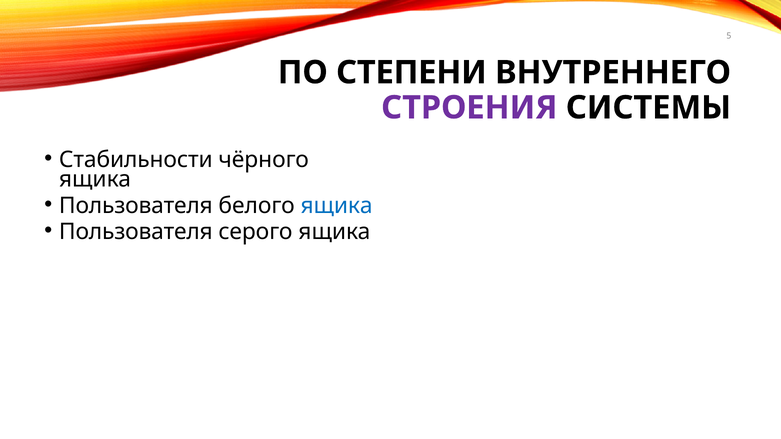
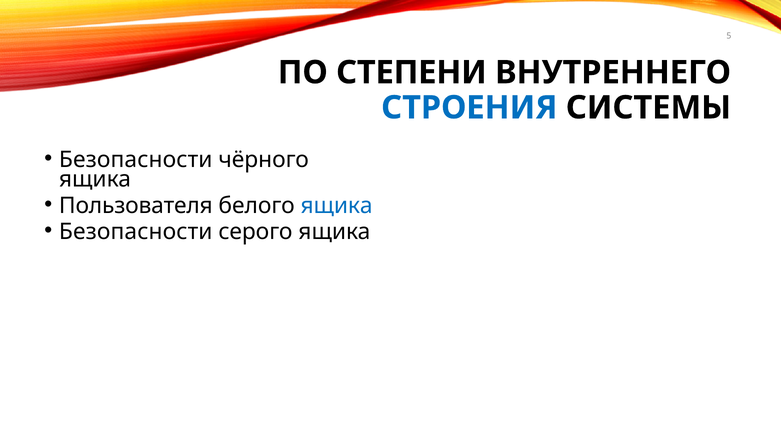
СТРОЕНИЯ colour: purple -> blue (469, 108)
Стабильности: Стабильности -> Безопасности (136, 160)
Пользователя: Пользователя -> Безопасности (136, 232)
